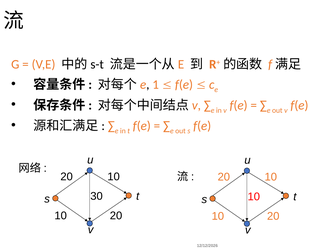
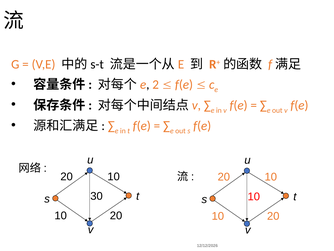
1: 1 -> 2 (156, 84)
